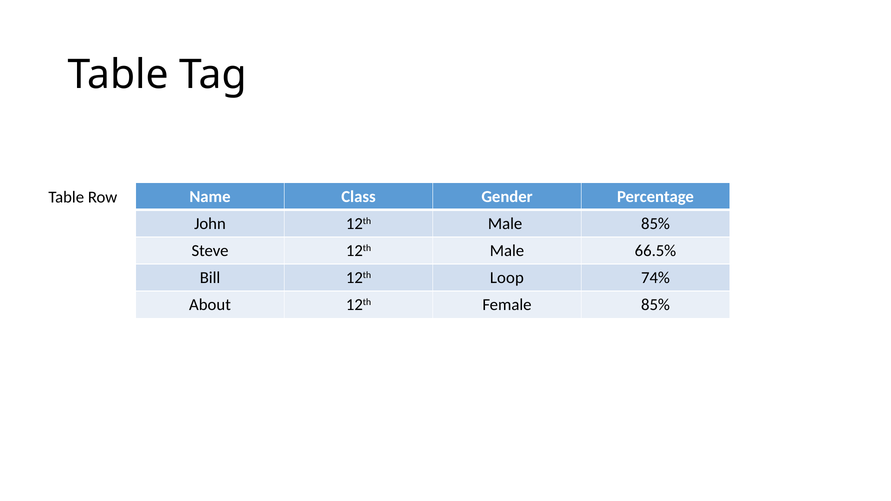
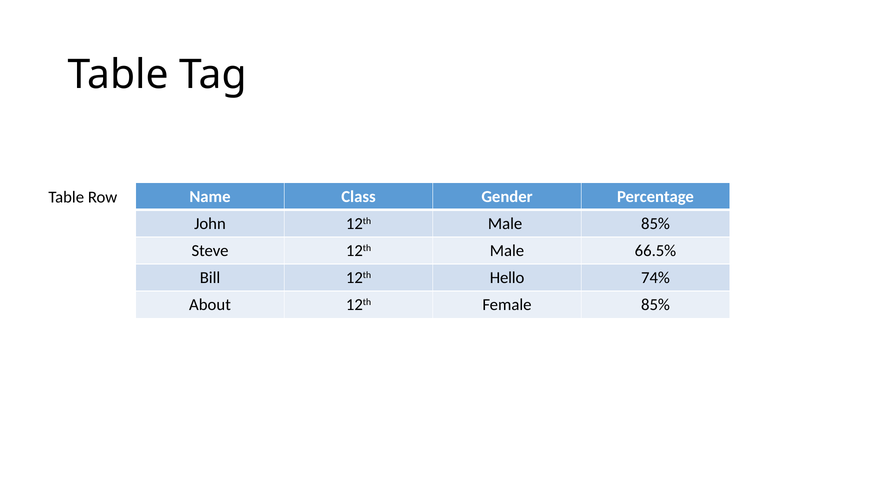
Loop: Loop -> Hello (507, 278)
